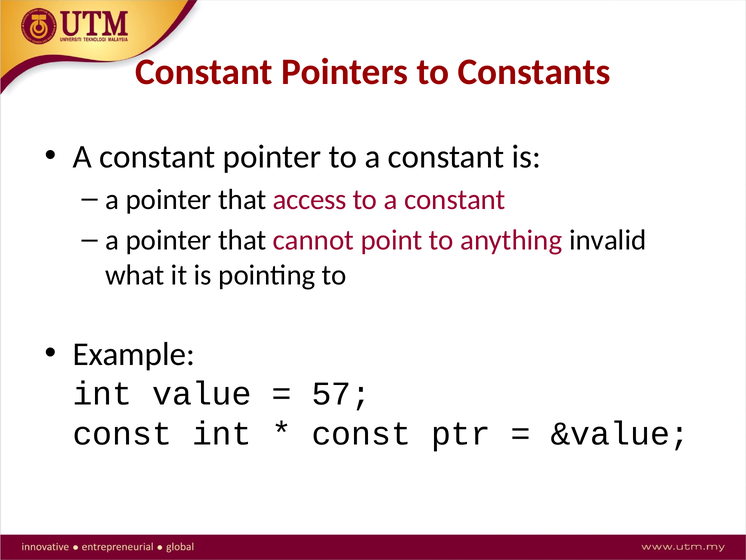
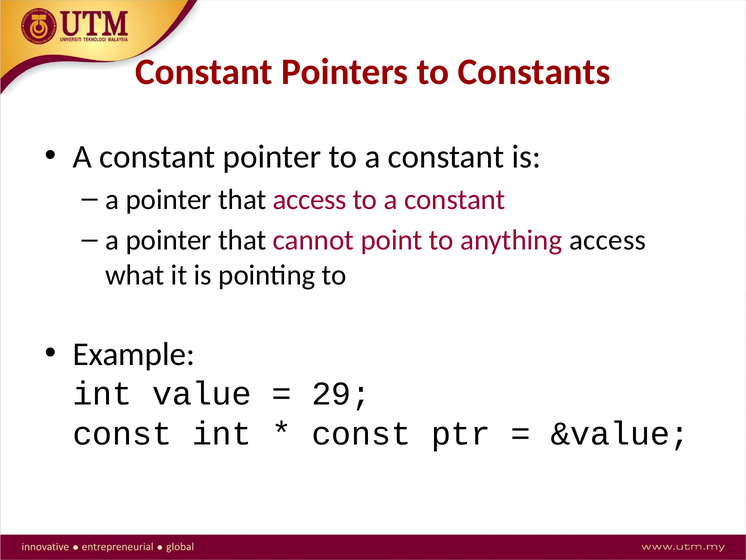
anything invalid: invalid -> access (608, 240)
57: 57 -> 29 (341, 394)
